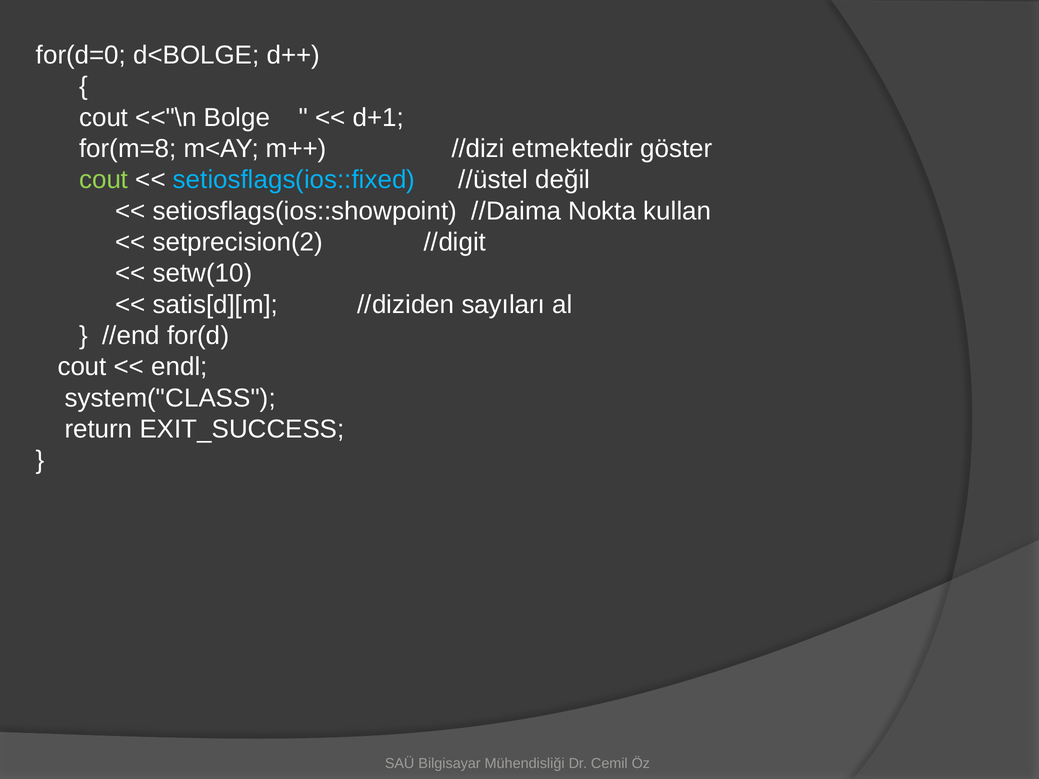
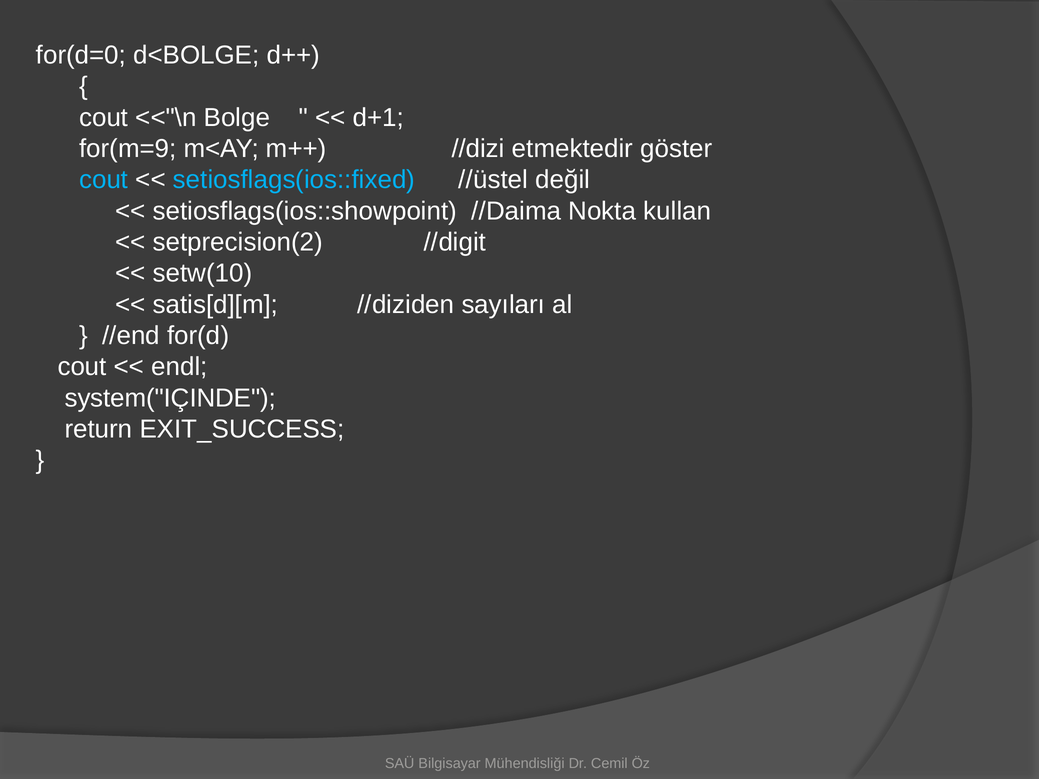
for(m=8: for(m=8 -> for(m=9 (128, 149)
cout colour: light green -> light blue (104, 180)
system("CLASS: system("CLASS -> system("IÇINDE (170, 398)
